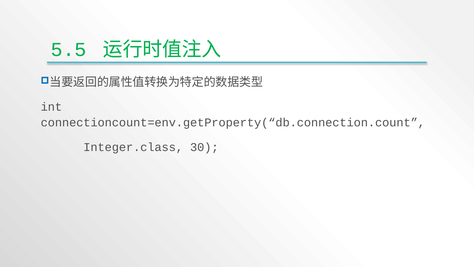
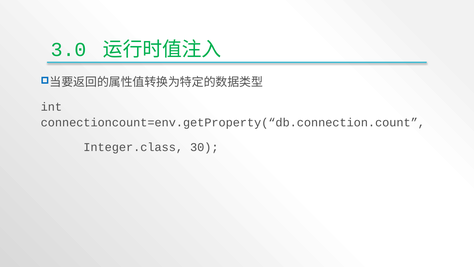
5.5: 5.5 -> 3.0 (69, 50)
